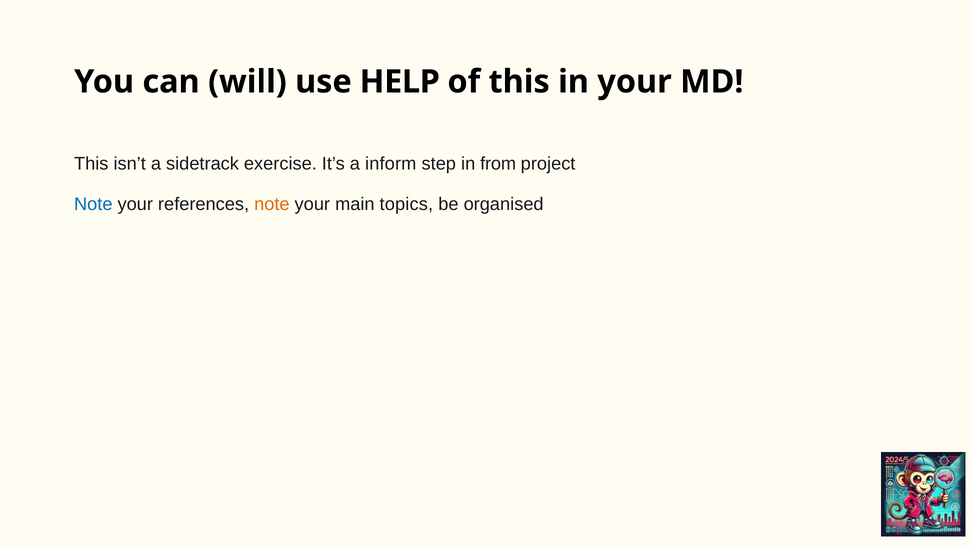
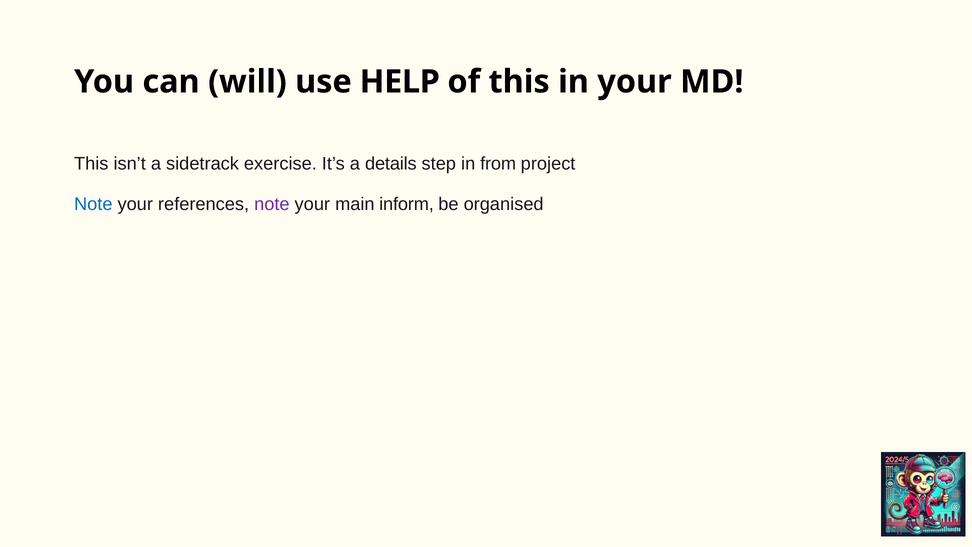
inform: inform -> details (391, 164)
note colour: orange -> purple (272, 204)
topics: topics -> inform (407, 204)
